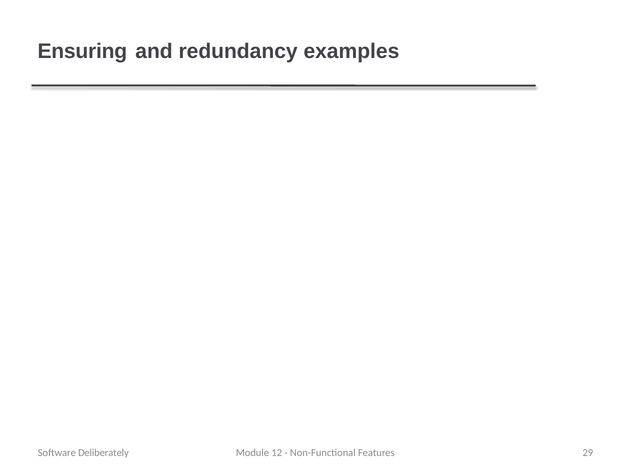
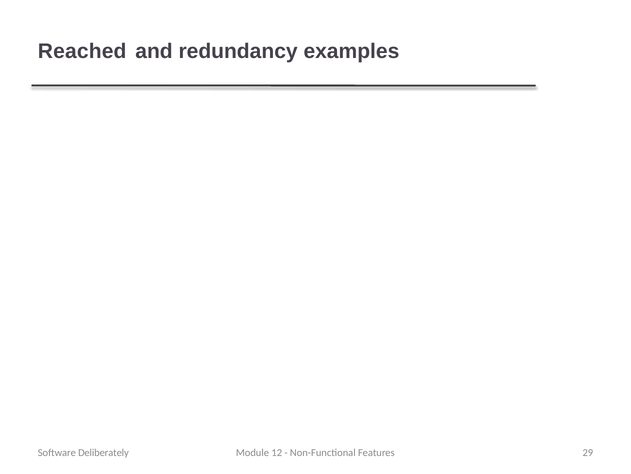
Ensuring: Ensuring -> Reached (82, 51)
